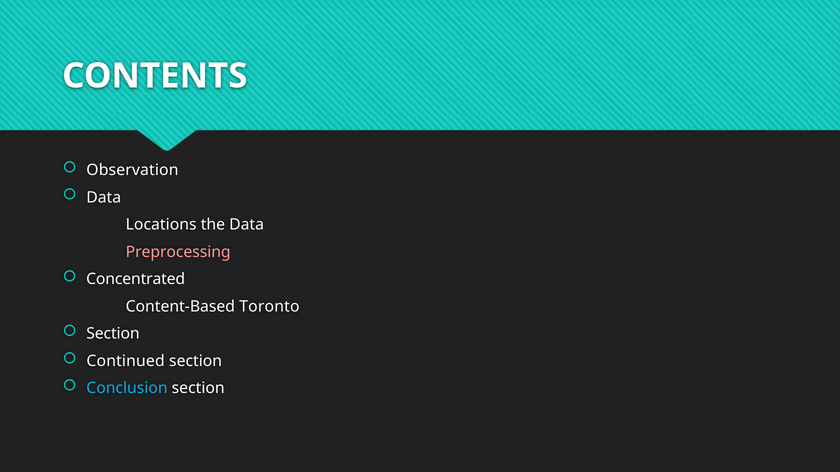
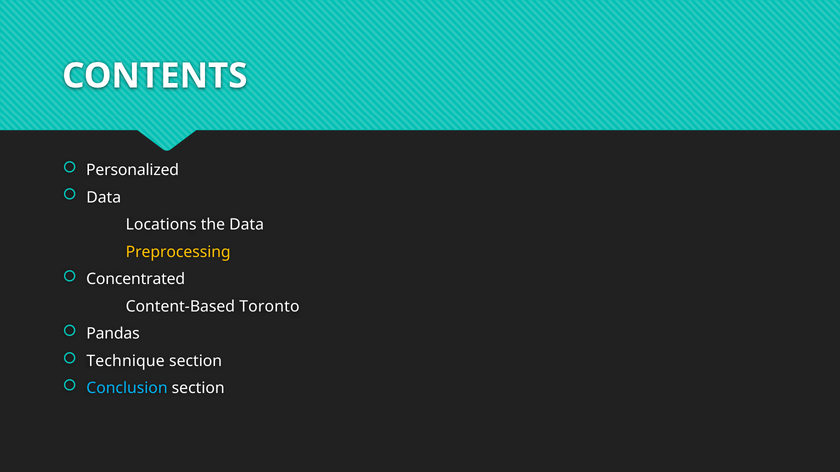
Observation: Observation -> Personalized (133, 170)
Preprocessing colour: pink -> yellow (178, 252)
Section: Section -> Pandas (113, 334)
Continued: Continued -> Technique (126, 361)
